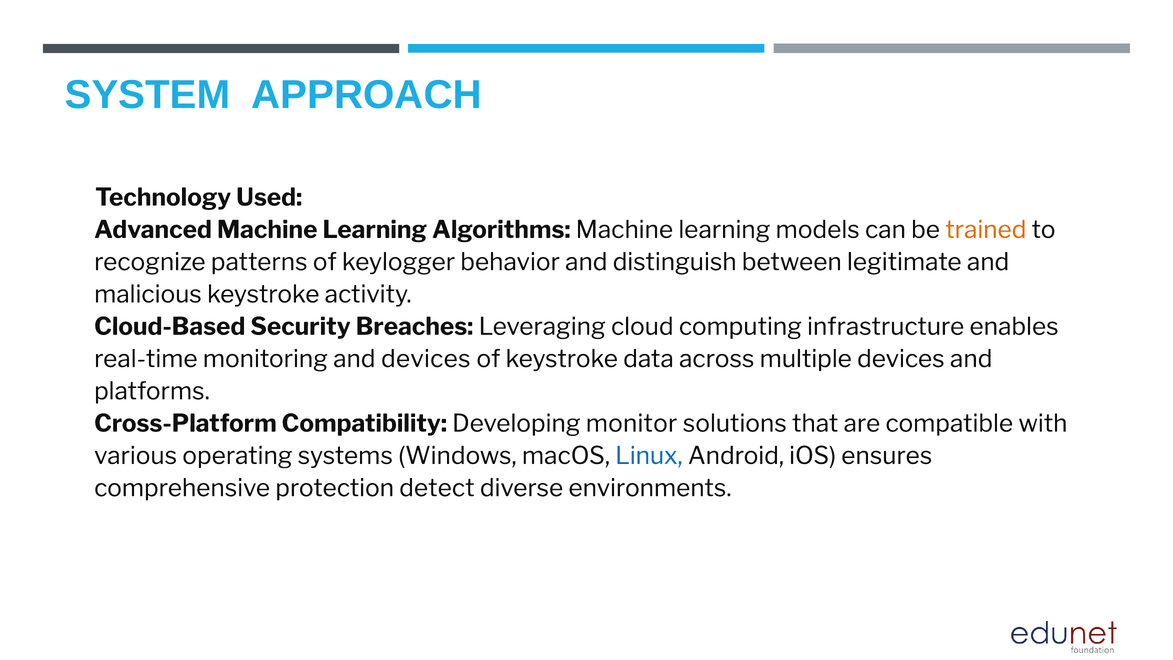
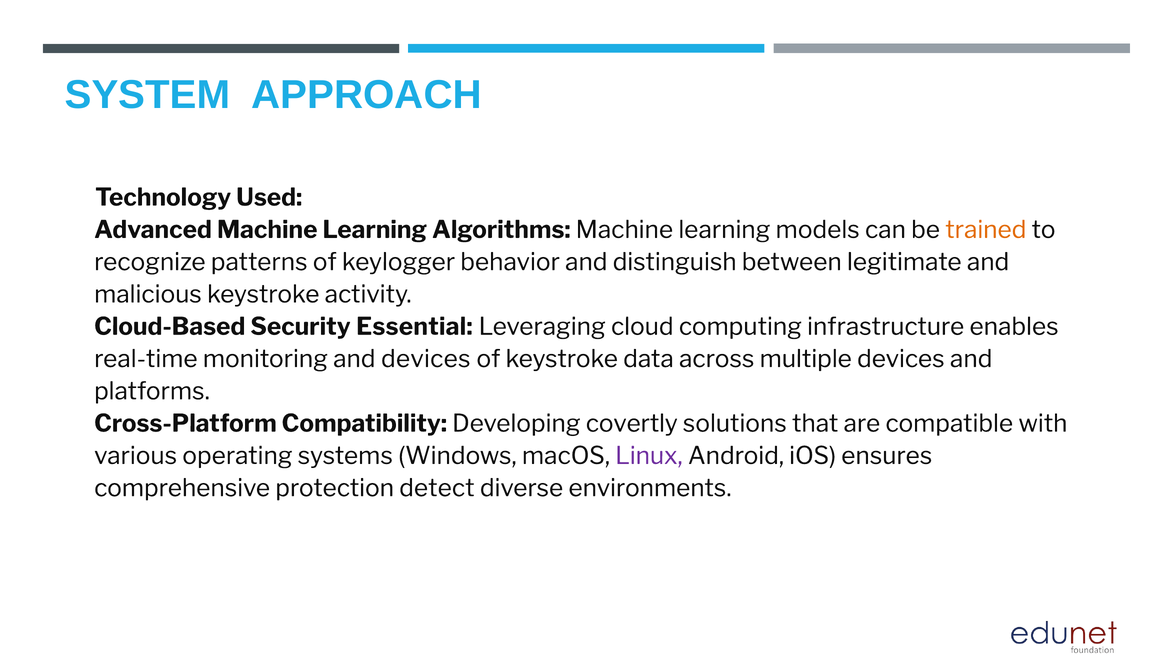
Breaches: Breaches -> Essential (414, 327)
monitor: monitor -> covertly (632, 423)
Linux colour: blue -> purple (649, 456)
